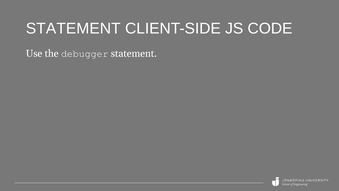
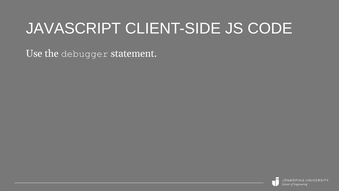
STATEMENT: STATEMENT -> JAVASCRIPT (73, 28)
